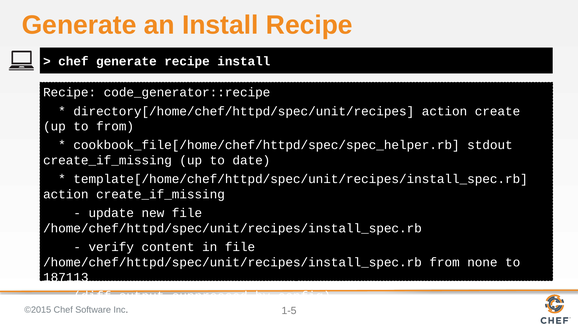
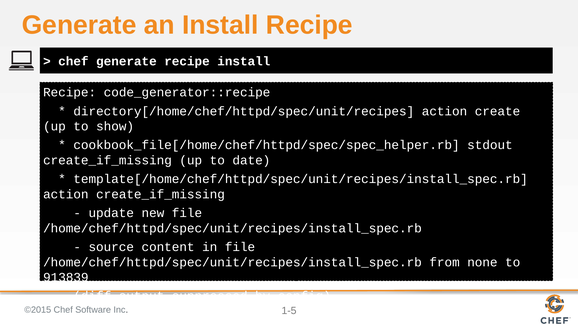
to from: from -> show (115, 126)
verify: verify -> source (111, 247)
187113: 187113 -> 913839 (66, 277)
